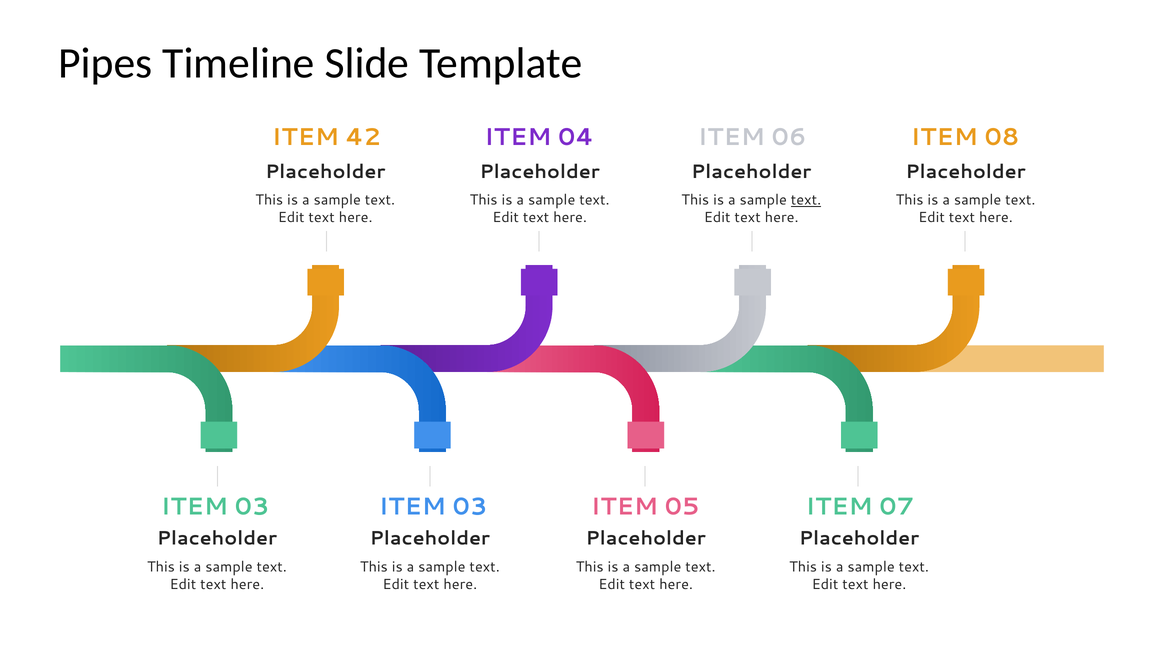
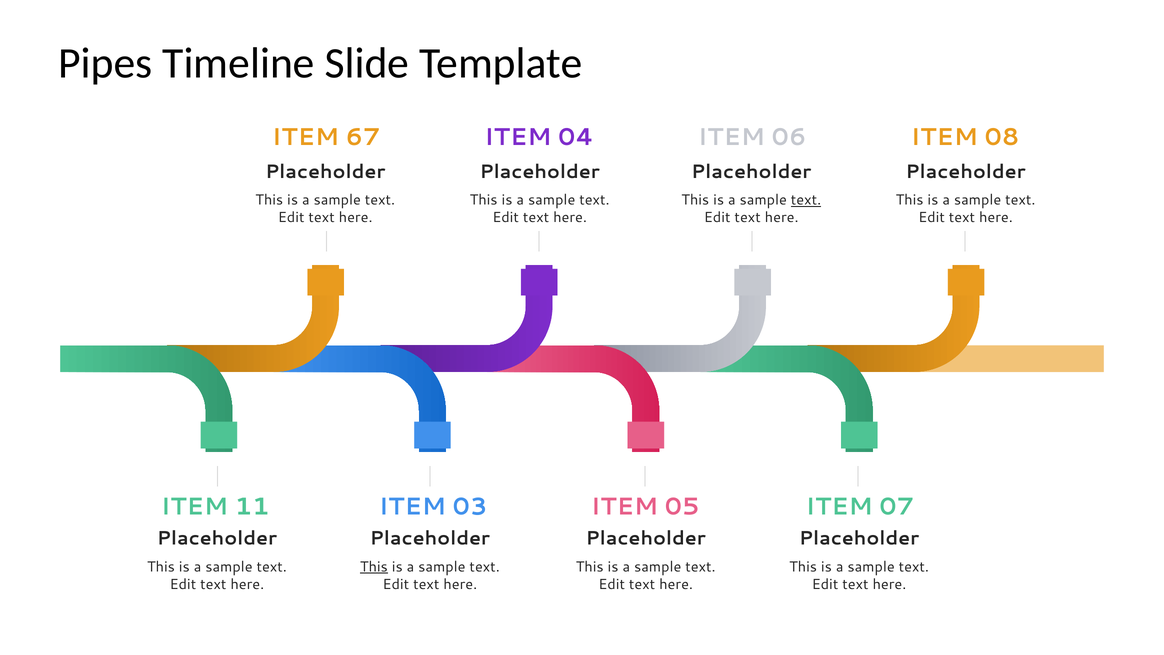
42: 42 -> 67 (363, 137)
03: 03 -> 11 (252, 506)
This underline: none -> present (374, 567)
